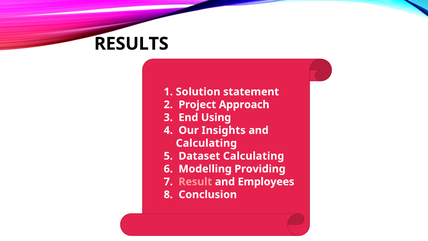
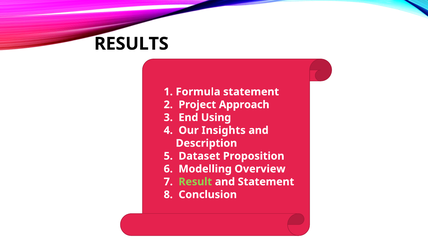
Solution: Solution -> Formula (198, 92)
Calculating: Calculating -> Description (206, 143)
Dataset Calculating: Calculating -> Proposition (254, 156)
Providing: Providing -> Overview (260, 169)
Result colour: pink -> light green (195, 182)
and Employees: Employees -> Statement (266, 182)
